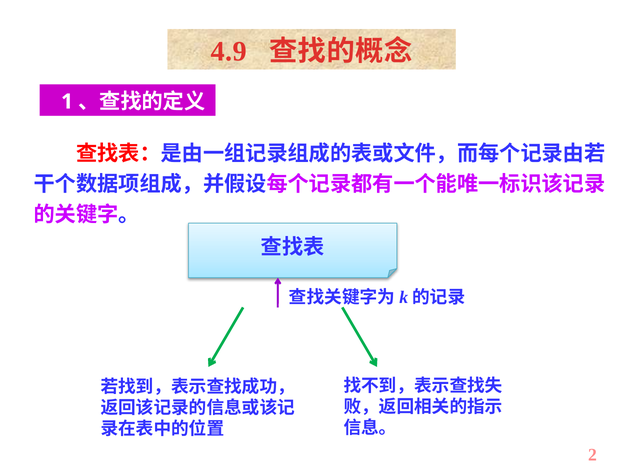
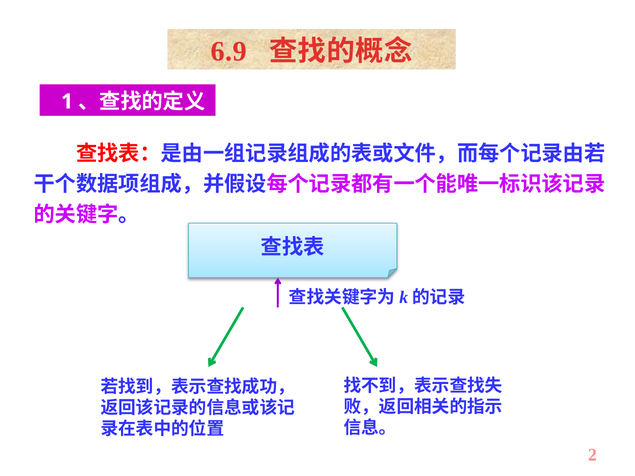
4.9: 4.9 -> 6.9 (229, 51)
